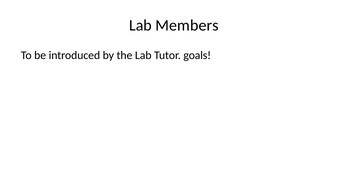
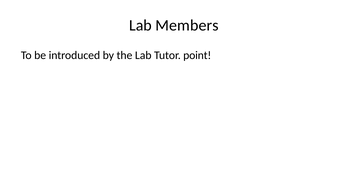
goals: goals -> point (197, 55)
